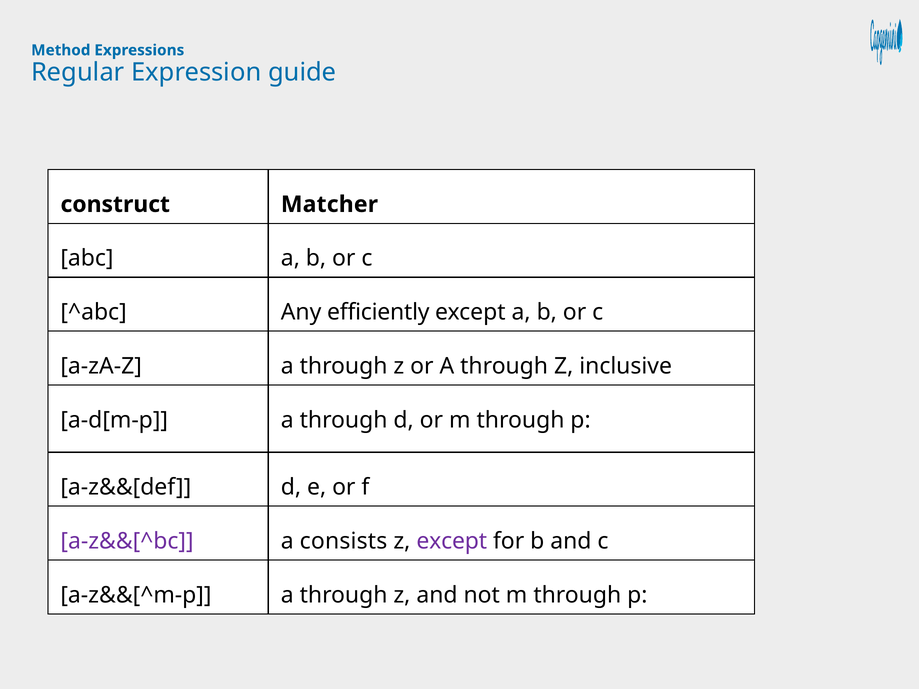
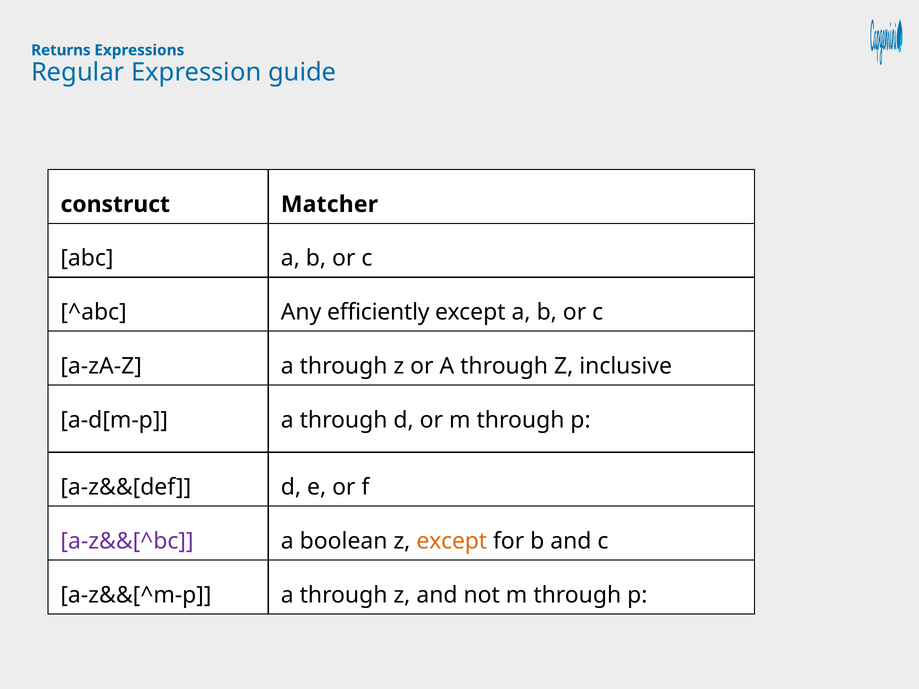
Method: Method -> Returns (61, 50)
consists: consists -> boolean (344, 541)
except colour: purple -> orange (452, 541)
